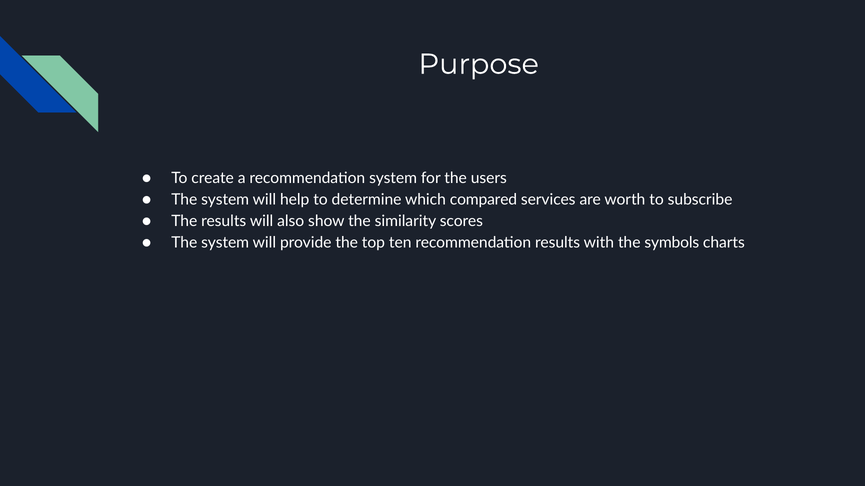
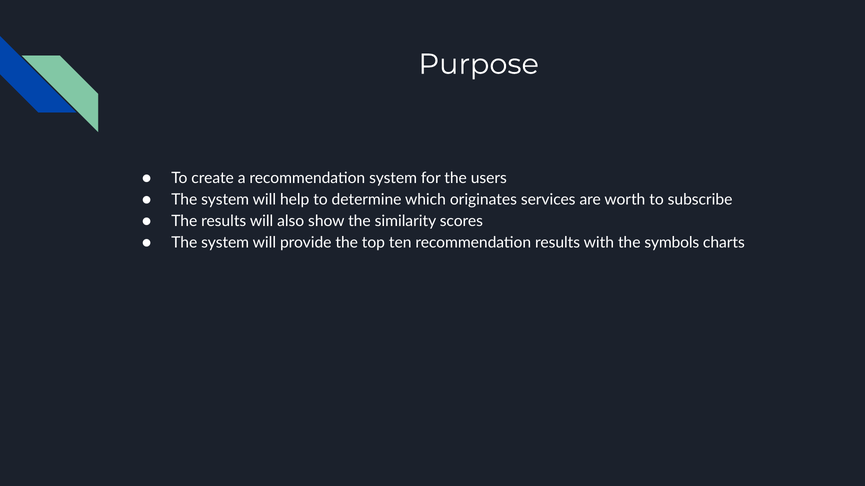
compared: compared -> originates (483, 200)
